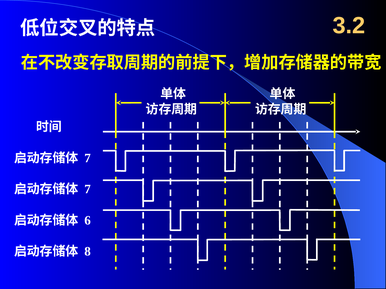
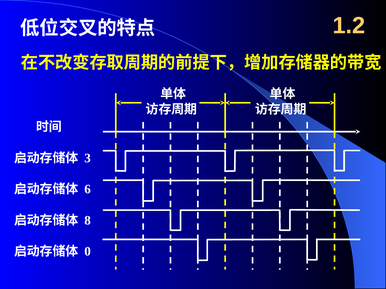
3.2: 3.2 -> 1.2 (349, 26)
7: 7 -> 3 (88, 158)
7: 7 -> 6 (88, 190)
6: 6 -> 8 (88, 221)
8: 8 -> 0 (88, 252)
